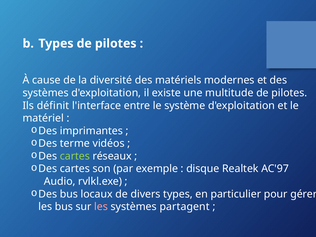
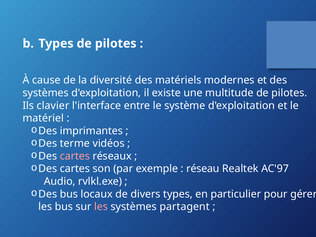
définit: définit -> clavier (53, 106)
cartes colour: light green -> pink (75, 156)
disque: disque -> réseau (203, 169)
